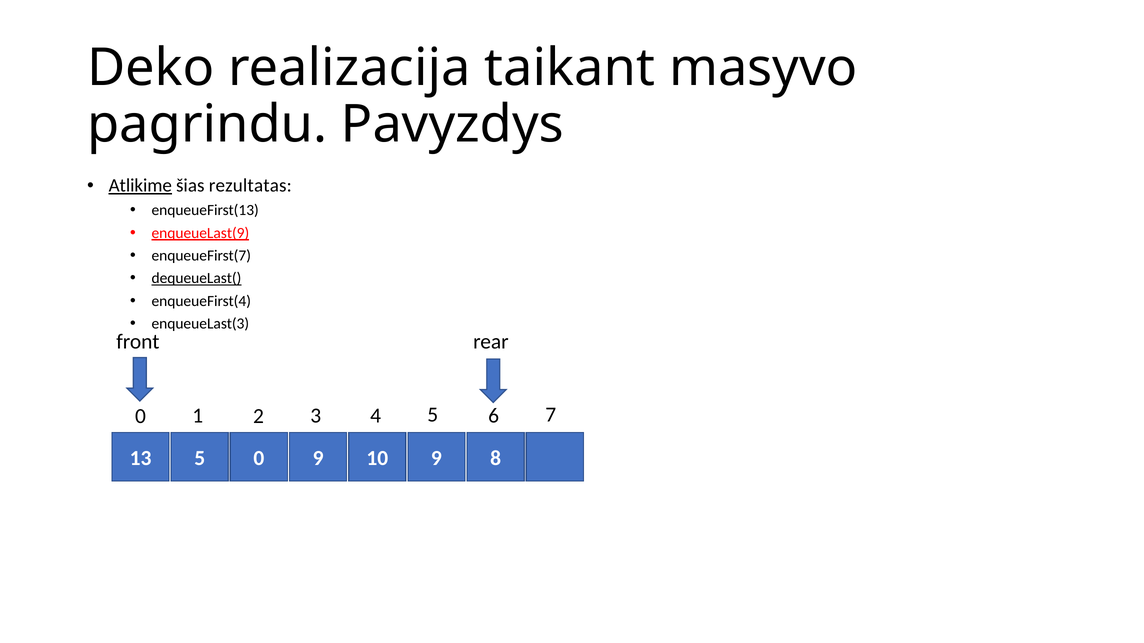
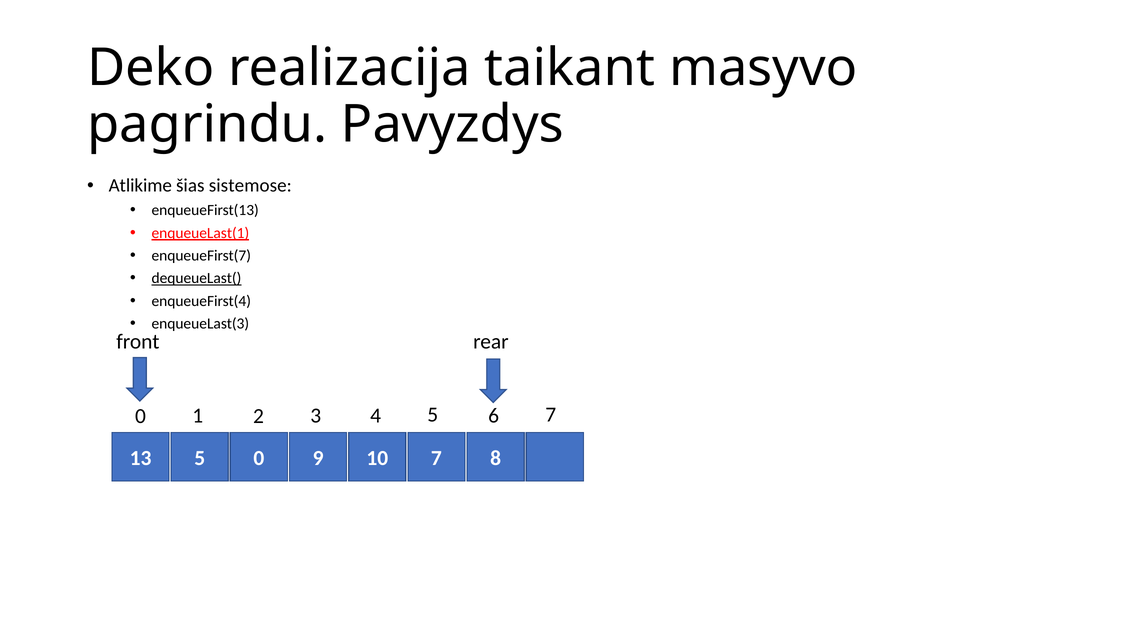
Atlikime underline: present -> none (140, 186)
rezultatas: rezultatas -> sistemose (250, 186)
enqueueLast(9: enqueueLast(9 -> enqueueLast(1 (200, 233)
10 9: 9 -> 7 (436, 458)
